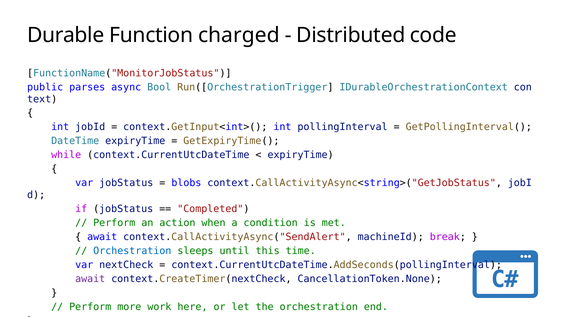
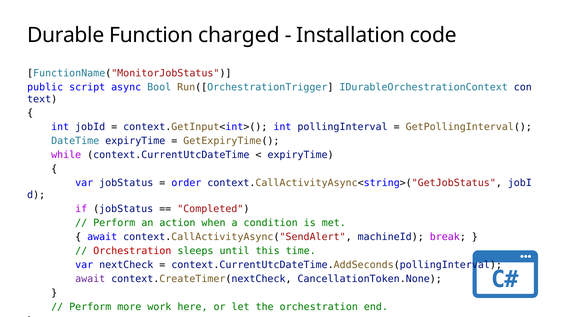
Distributed: Distributed -> Installation (351, 35)
parses: parses -> script (87, 87)
blobs: blobs -> order (186, 183)
Orchestration colour: blue -> red (132, 251)
